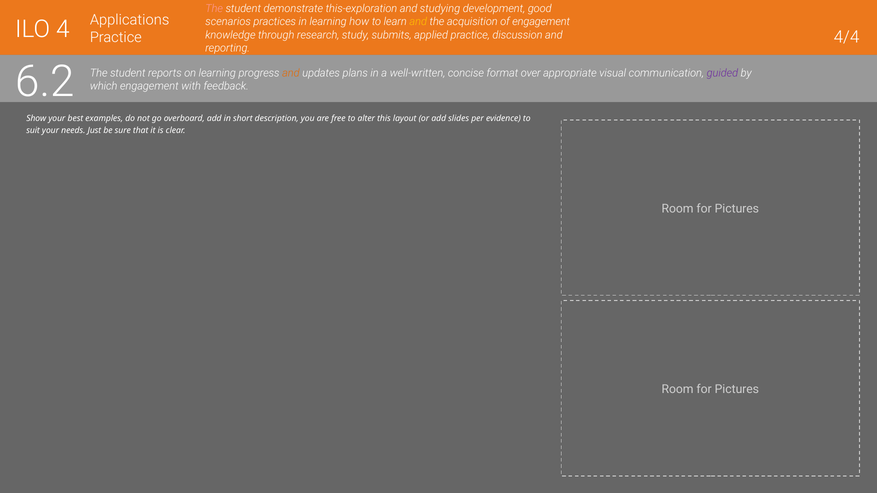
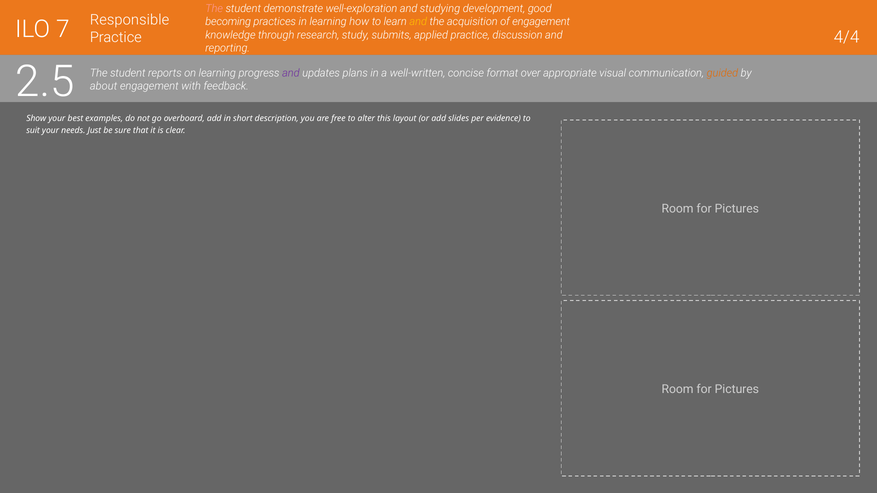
this-exploration: this-exploration -> well-exploration (361, 9)
Applications: Applications -> Responsible (130, 20)
scenarios: scenarios -> becoming (228, 22)
4: 4 -> 7 (63, 29)
6.2: 6.2 -> 2.5 (45, 82)
and colour: orange -> purple (291, 73)
guided colour: purple -> orange (722, 73)
which: which -> about (104, 86)
